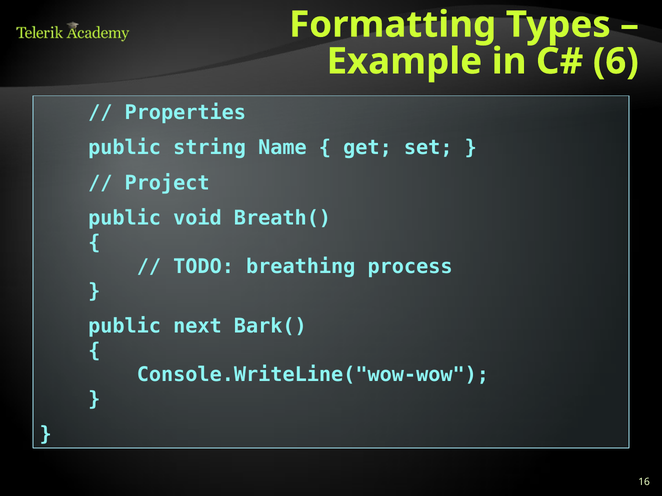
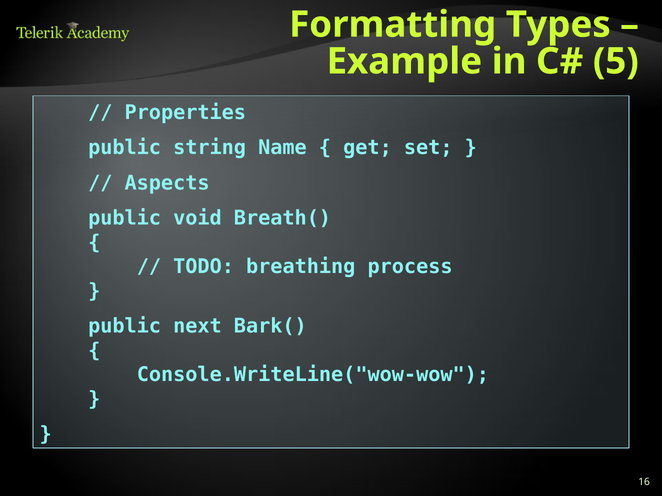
6: 6 -> 5 (616, 61)
Project: Project -> Aspects (167, 183)
